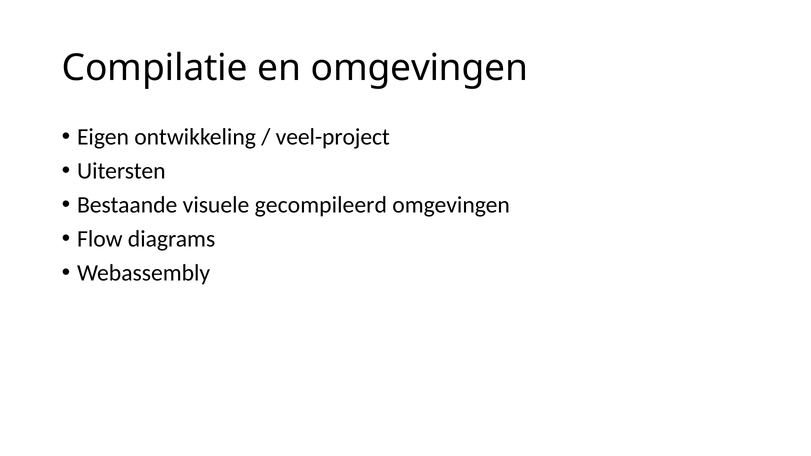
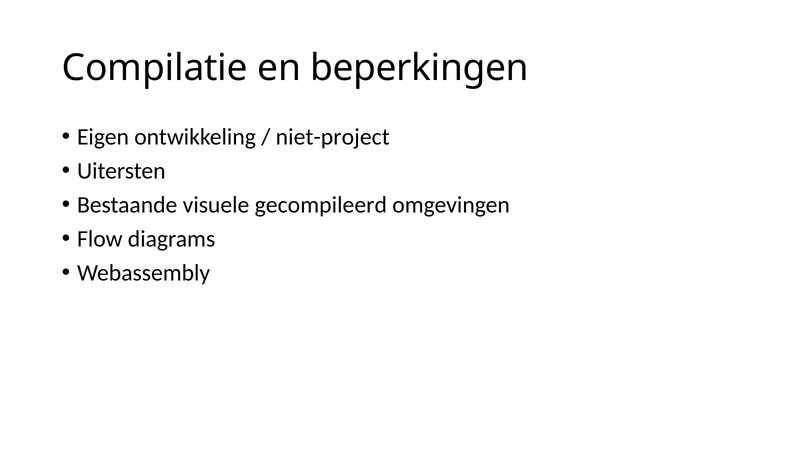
en omgevingen: omgevingen -> beperkingen (420, 68)
veel-project: veel-project -> niet-project (333, 137)
